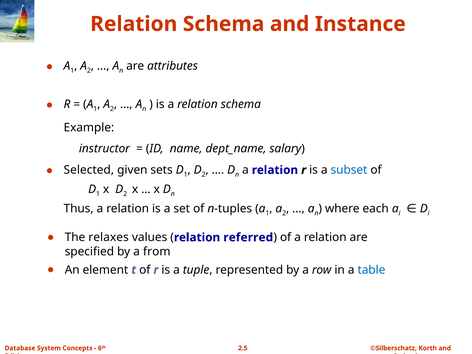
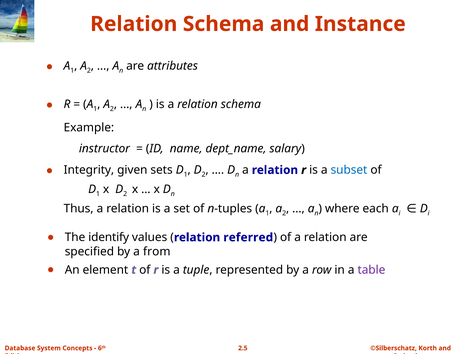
Selected: Selected -> Integrity (89, 170)
relaxes: relaxes -> identify (109, 237)
table colour: blue -> purple (371, 270)
